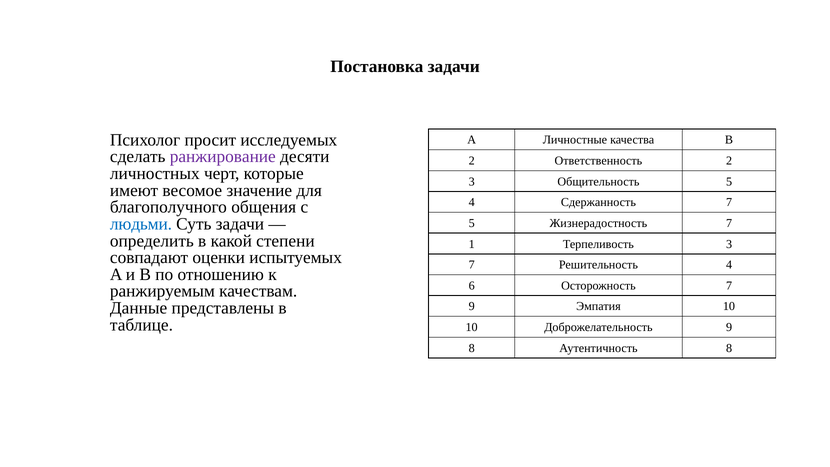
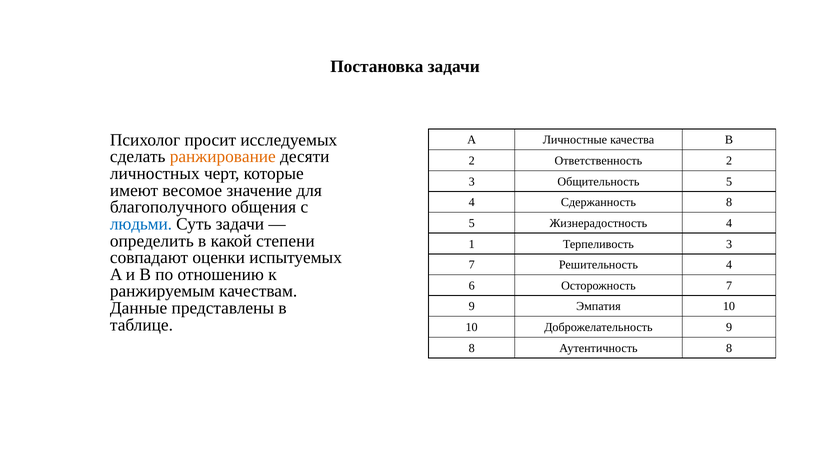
ранжирование colour: purple -> orange (223, 157)
Сдержанность 7: 7 -> 8 (729, 202)
Жизнерадостность 7: 7 -> 4 (729, 223)
